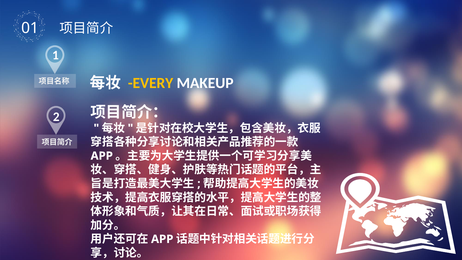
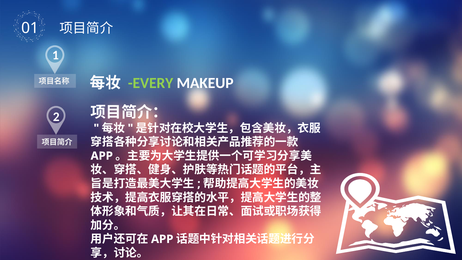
EVERY colour: yellow -> light green (151, 83)
